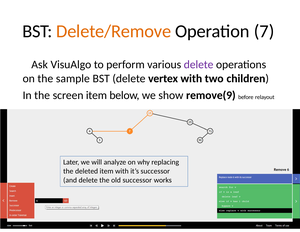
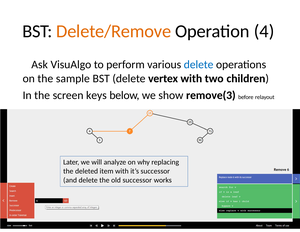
7: 7 -> 4 (264, 31)
delete colour: purple -> blue (199, 65)
screen item: item -> keys (96, 95)
remove(9: remove(9 -> remove(3 (211, 95)
